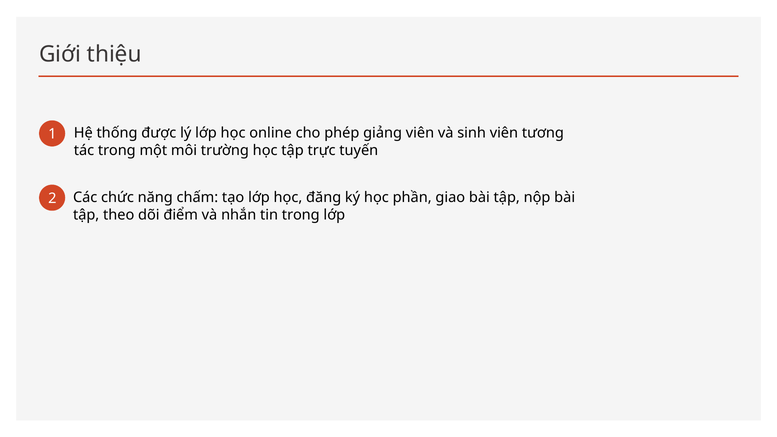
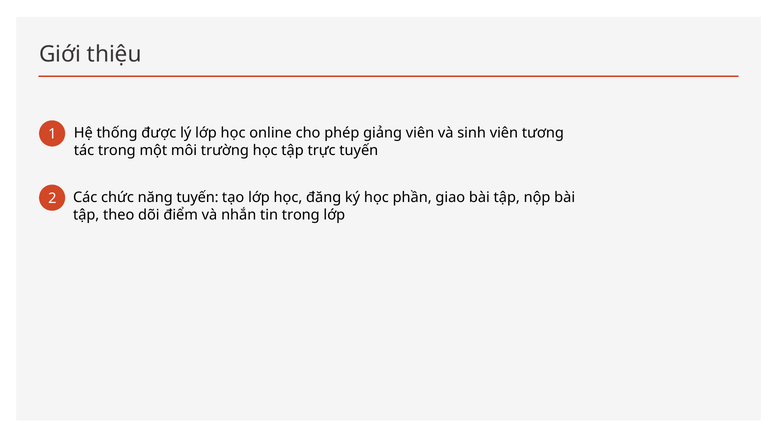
năng chấm: chấm -> tuyến (197, 197)
